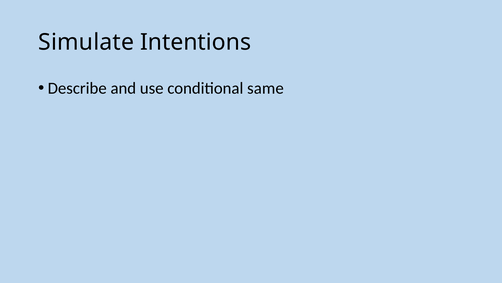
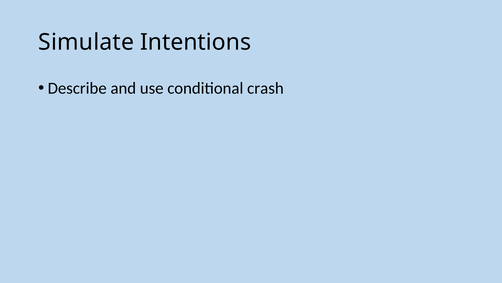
same: same -> crash (265, 88)
